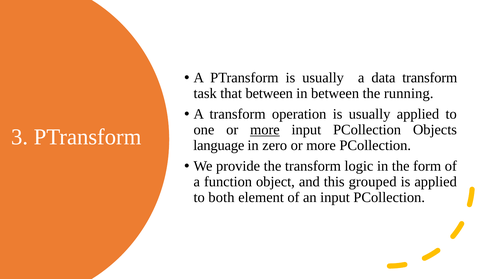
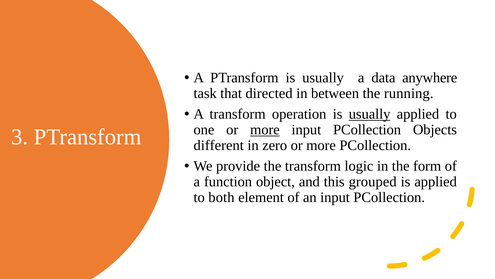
data transform: transform -> anywhere (430, 78)
that between: between -> directed (269, 93)
usually underline: none -> present (370, 114)
language: language -> different (219, 145)
